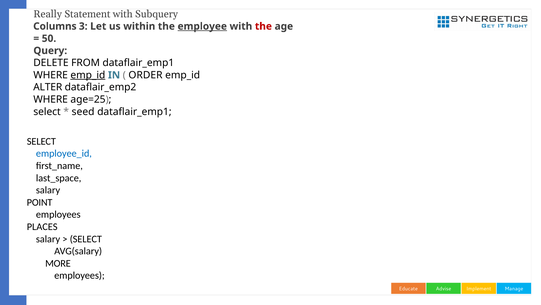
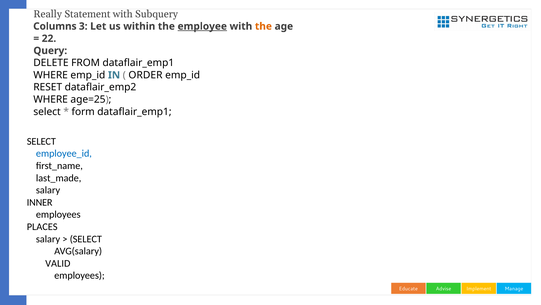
the colour: red -> orange (263, 26)
50: 50 -> 22 (49, 38)
emp_id underline: present -> none (88, 75)
ALTER: ALTER -> RESET (48, 87)
seed: seed -> form (83, 111)
last_space: last_space -> last_made (59, 178)
POINT: POINT -> INNER (40, 202)
MORE: MORE -> VALID (58, 263)
